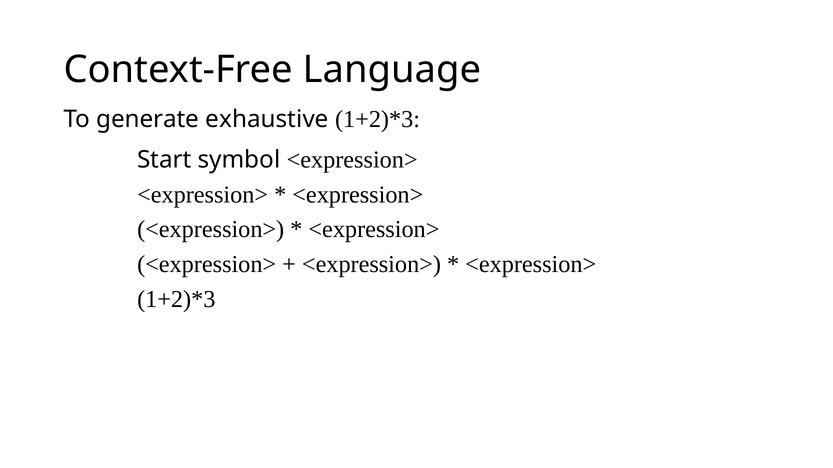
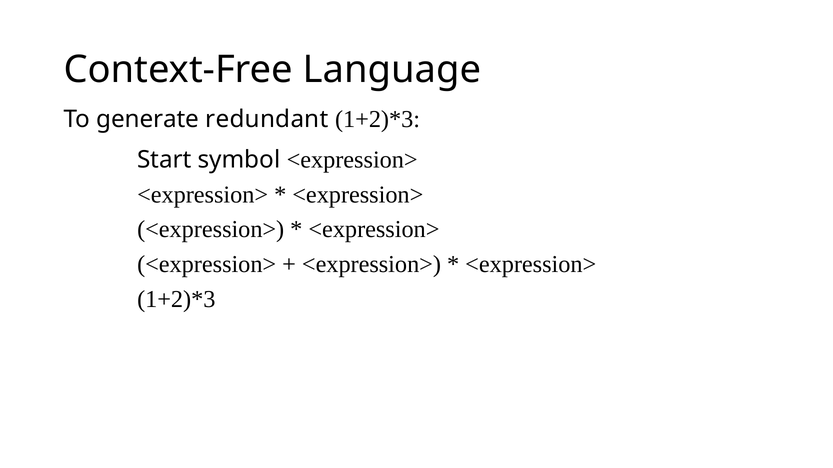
exhaustive: exhaustive -> redundant (267, 119)
